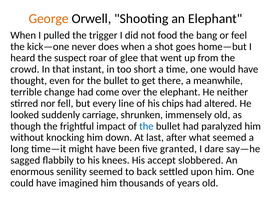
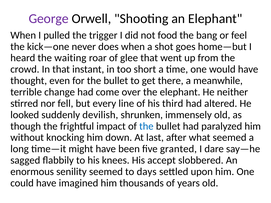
George colour: orange -> purple (49, 19)
suspect: suspect -> waiting (70, 58)
chips: chips -> third (173, 104)
carriage: carriage -> devilish (100, 115)
back: back -> days (147, 172)
